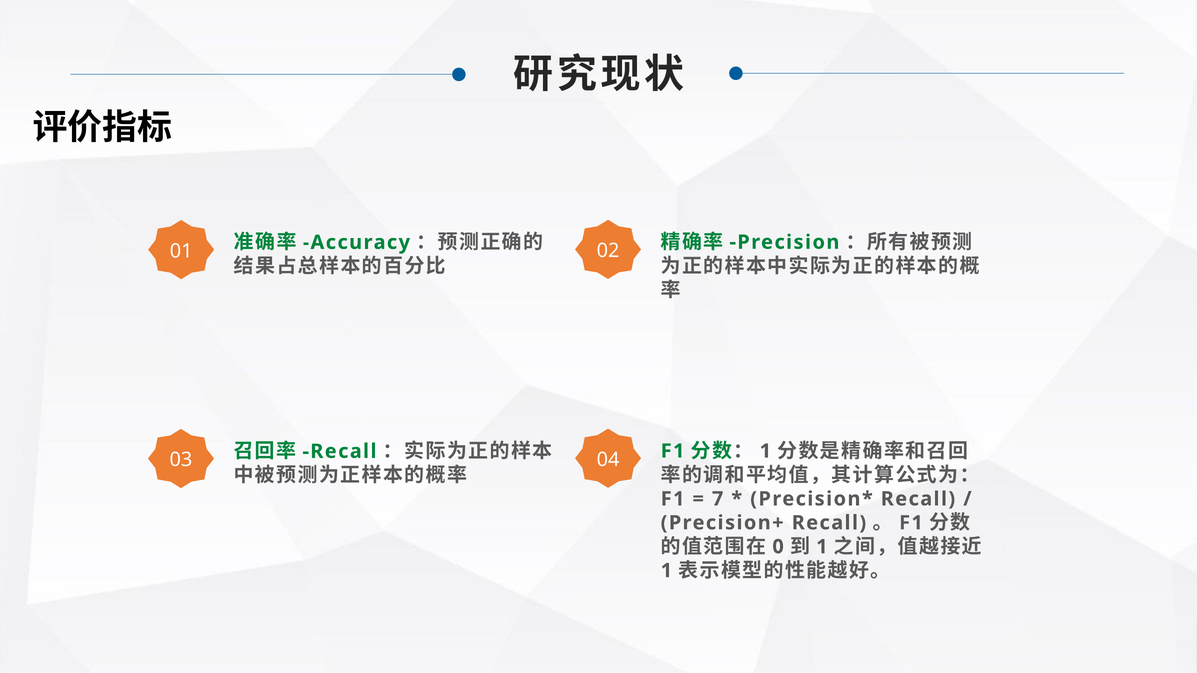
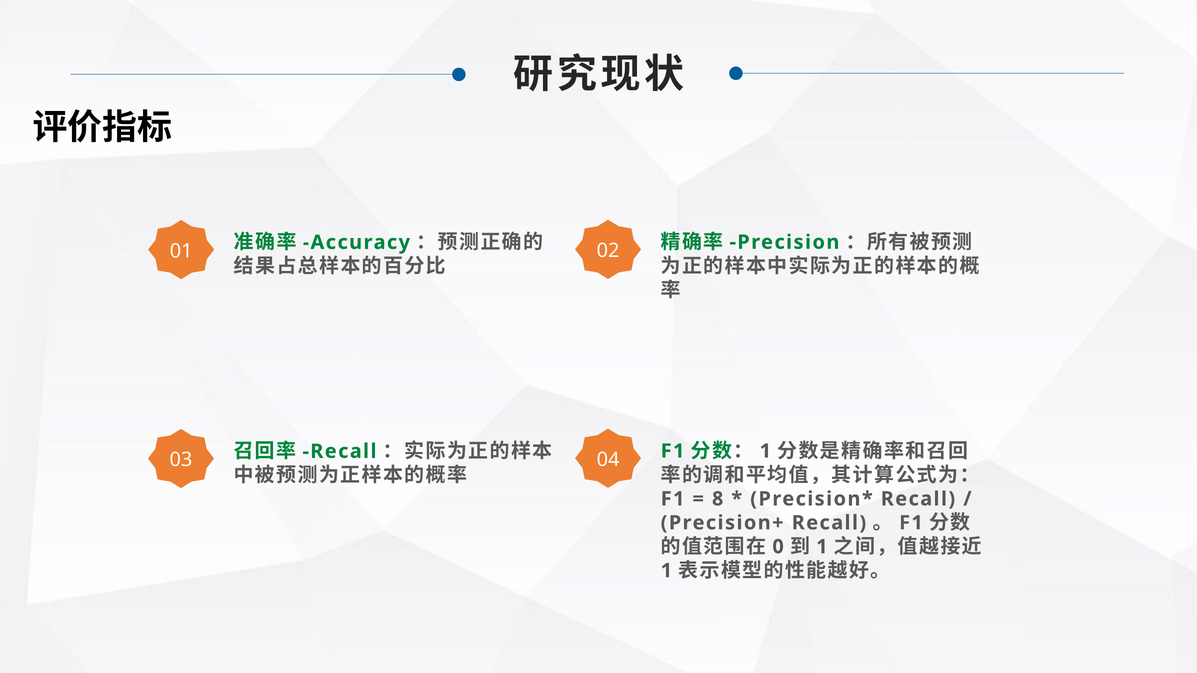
7: 7 -> 8 (718, 499)
